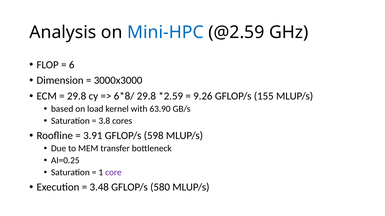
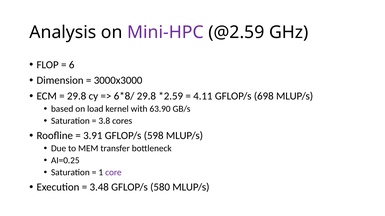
Mini-HPC colour: blue -> purple (165, 32)
9.26: 9.26 -> 4.11 (203, 96)
155: 155 -> 698 (264, 96)
